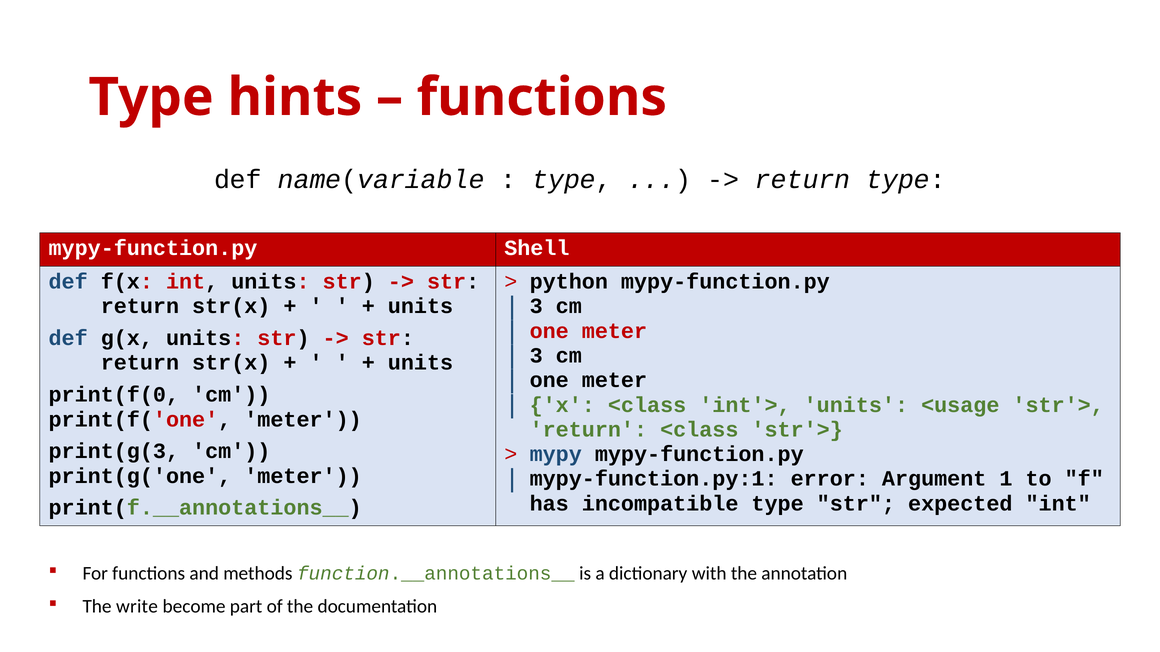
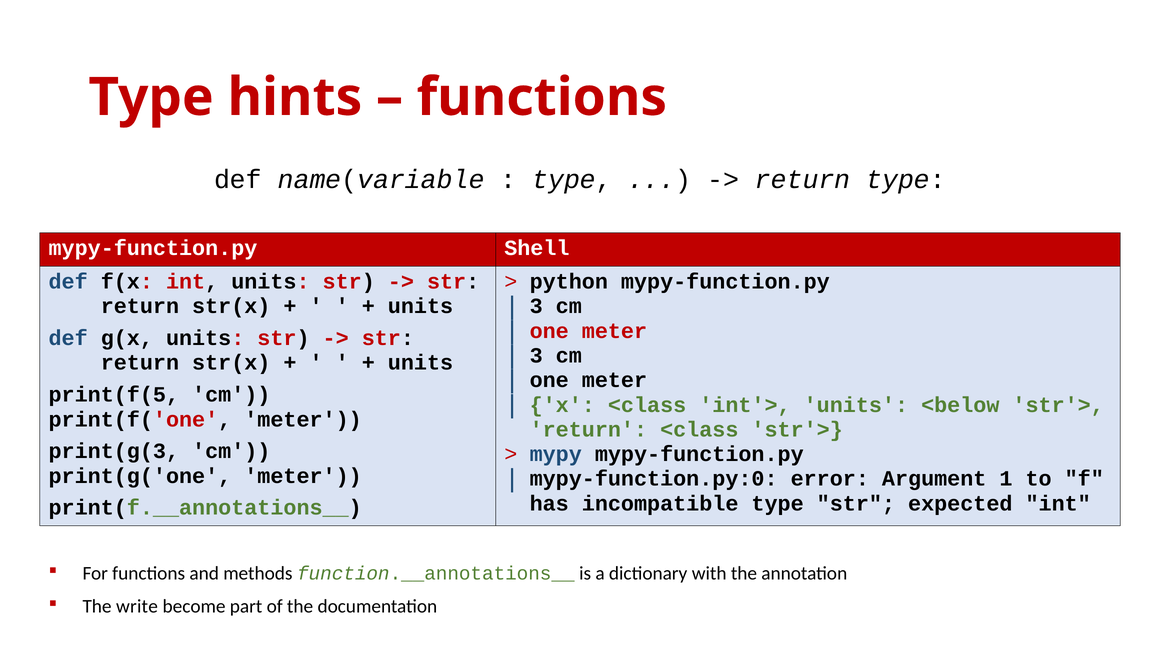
print(f(0: print(f(0 -> print(f(5 (114, 395)
<usage: <usage -> <below (960, 405)
mypy-function.py:1: mypy-function.py:1 -> mypy-function.py:0 (654, 479)
